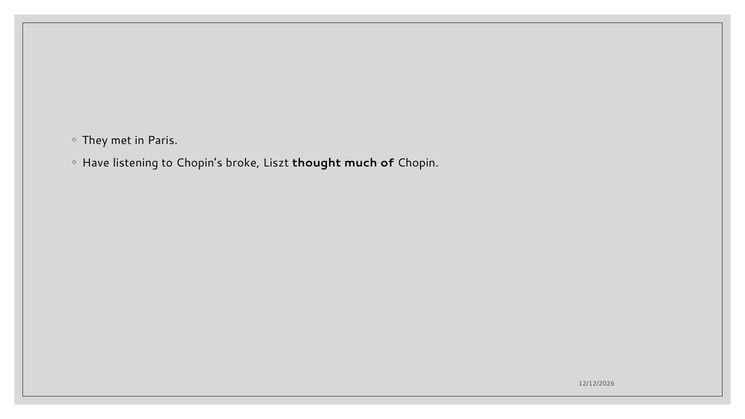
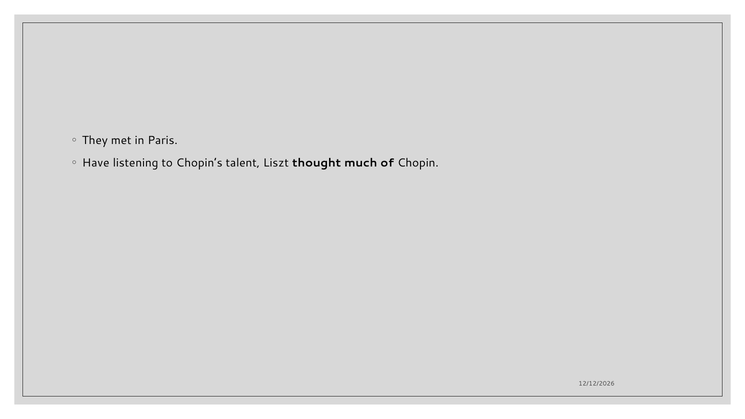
broke: broke -> talent (243, 163)
